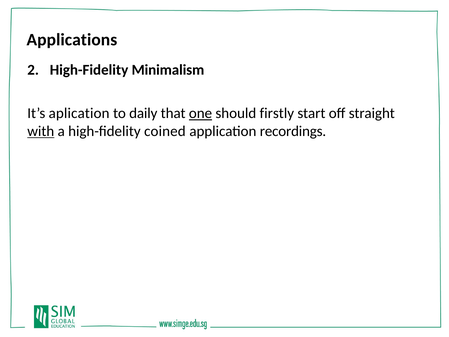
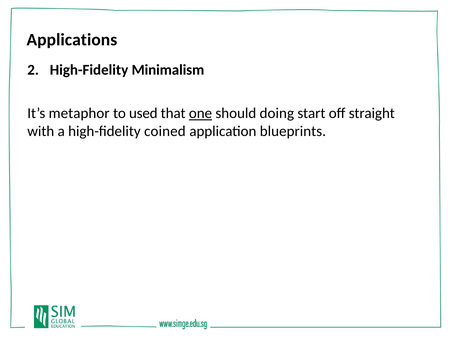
aplication: aplication -> metaphor (79, 113)
daily: daily -> used (143, 113)
firstly: firstly -> doing (277, 113)
with underline: present -> none (41, 131)
recordings: recordings -> blueprints (293, 131)
